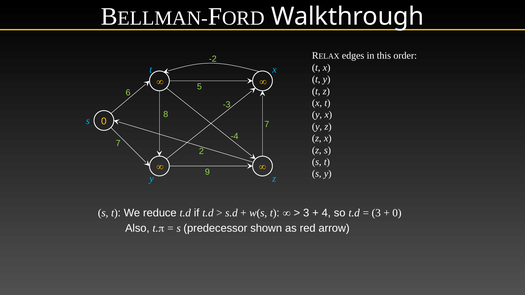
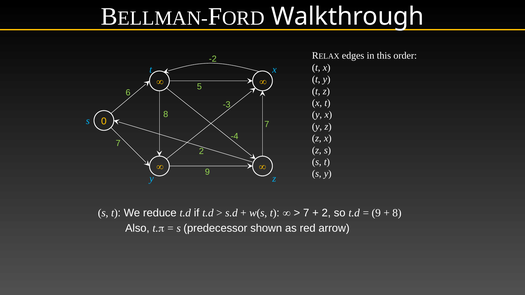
3: 3 -> 7 (306, 213)
4: 4 -> 2 (326, 213)
3: 3 -> 9 (376, 213)
0: 0 -> 8 (397, 213)
